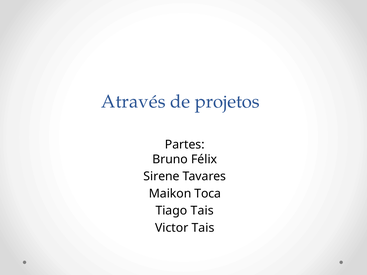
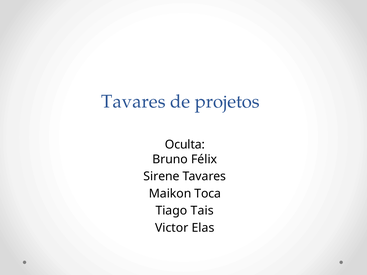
Através: Através -> Tavares (133, 102)
Partes: Partes -> Oculta (185, 145)
Victor Tais: Tais -> Elas (203, 228)
